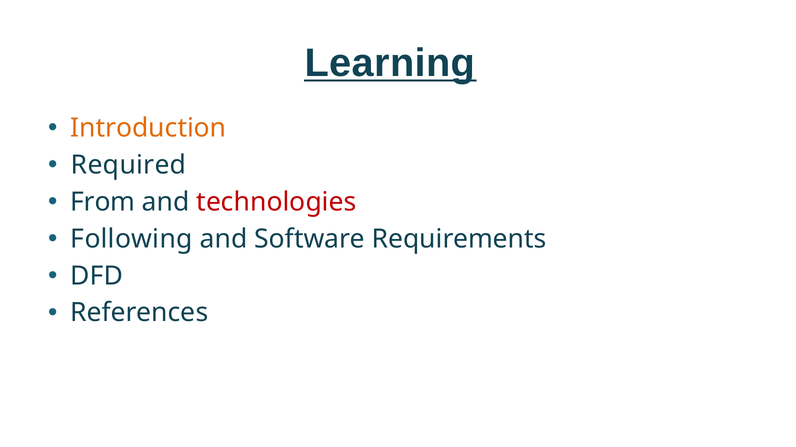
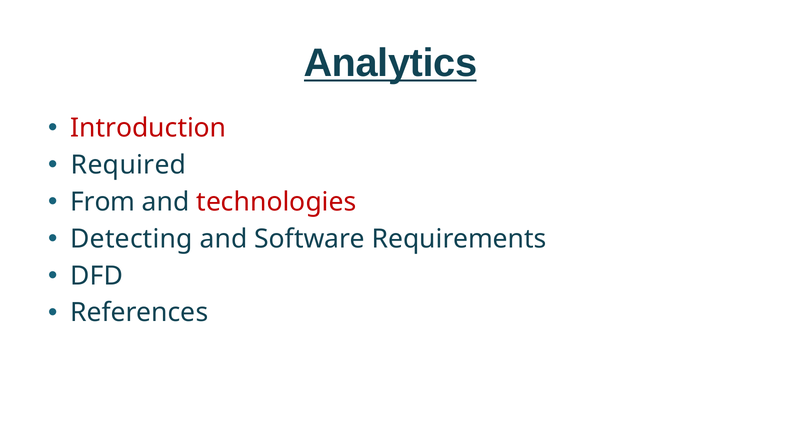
Learning: Learning -> Analytics (390, 63)
Introduction colour: orange -> red (148, 128)
Following: Following -> Detecting (132, 239)
